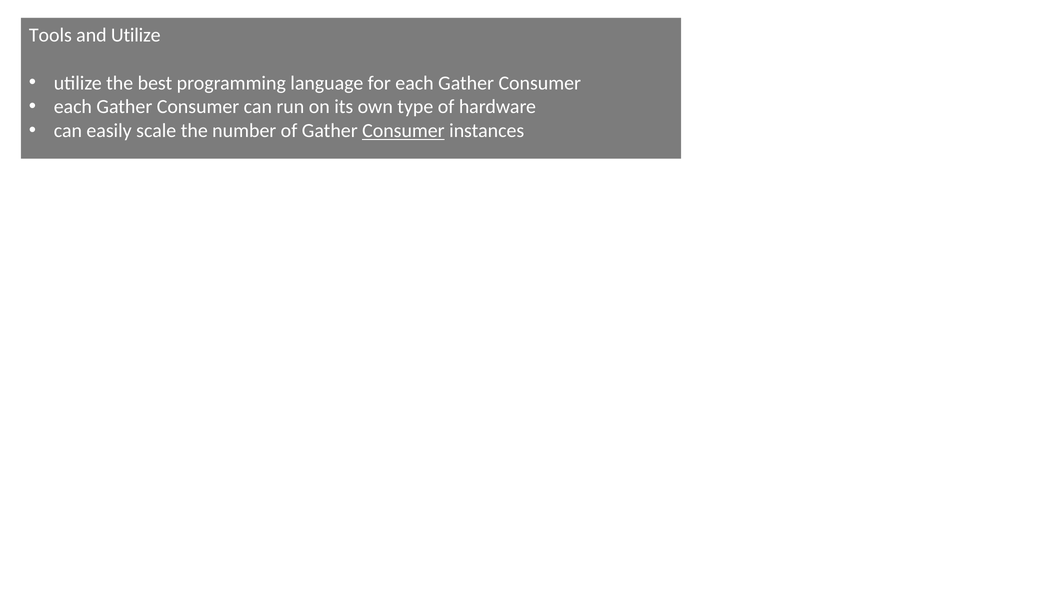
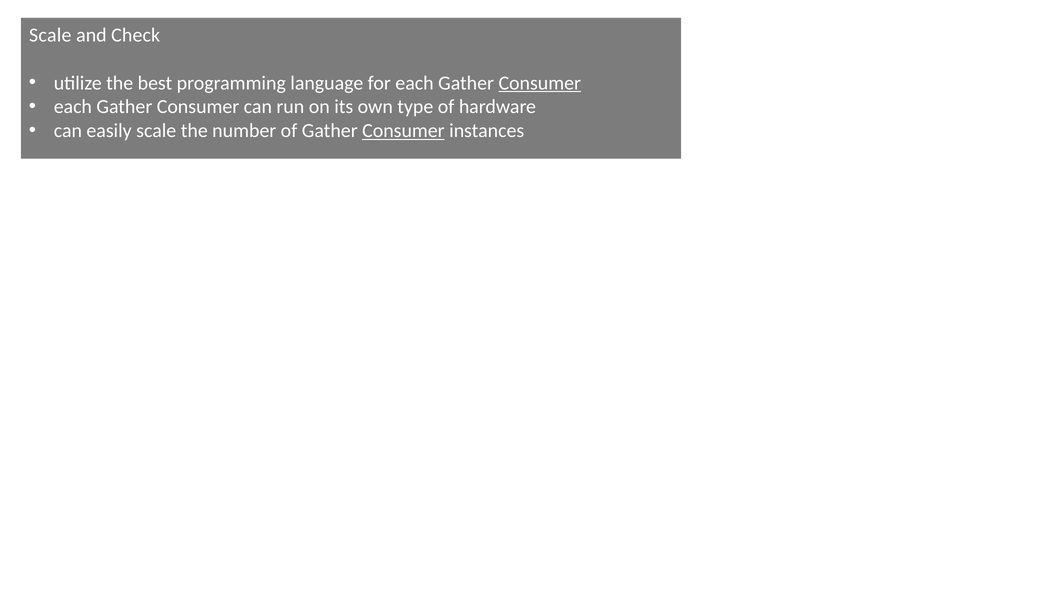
Tools: Tools -> Scale (50, 35)
and Utilize: Utilize -> Check (136, 35)
Consumer underline: none -> present (540, 83)
